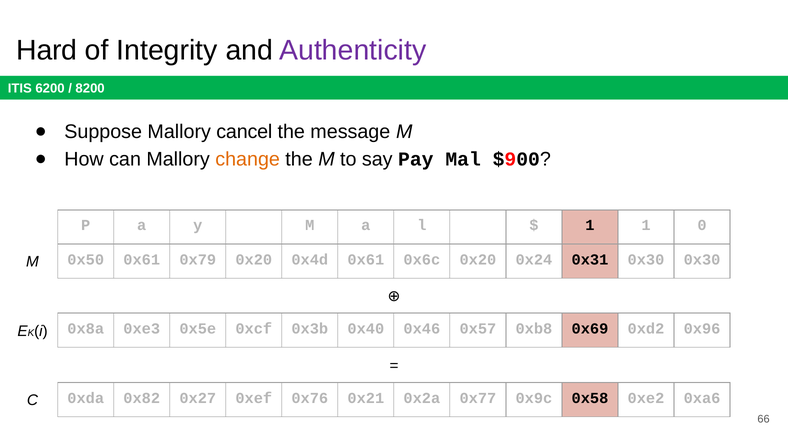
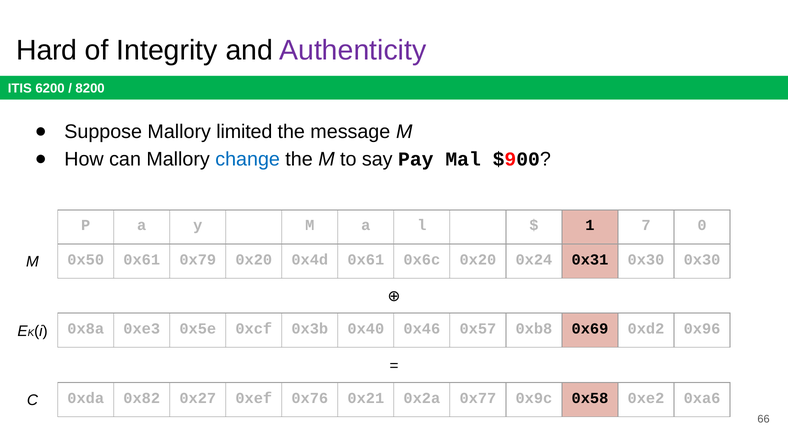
cancel: cancel -> limited (244, 132)
change colour: orange -> blue (248, 159)
1 1: 1 -> 7 (646, 226)
